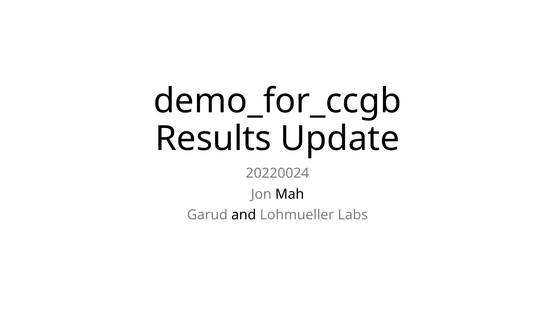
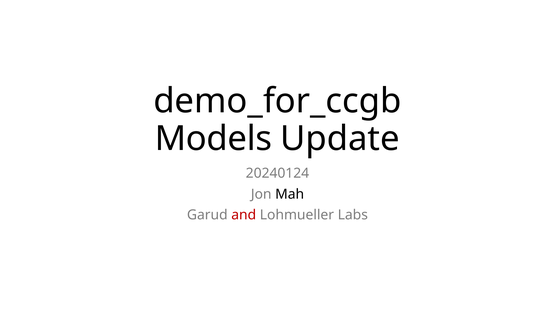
Results: Results -> Models (213, 139)
20220024: 20220024 -> 20240124 (277, 173)
and colour: black -> red (244, 215)
